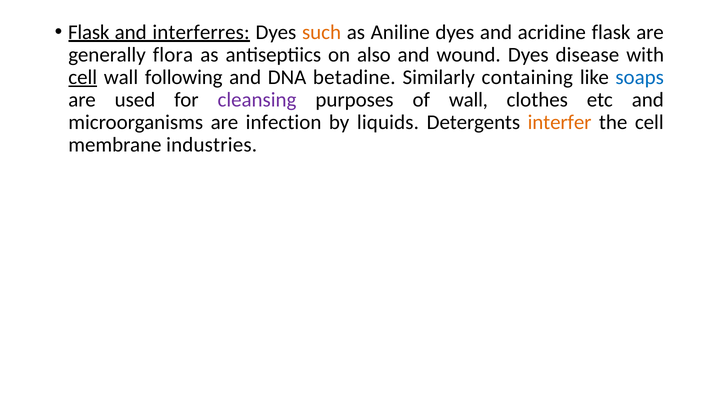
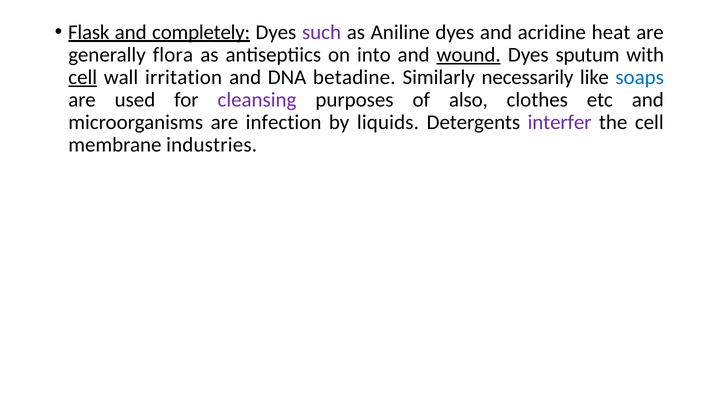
interferres: interferres -> completely (201, 32)
such colour: orange -> purple (322, 32)
acridine flask: flask -> heat (611, 32)
also: also -> into (374, 55)
wound underline: none -> present (469, 55)
disease: disease -> sputum (588, 55)
following: following -> irritation (184, 77)
containing: containing -> necessarily (527, 77)
of wall: wall -> also (468, 100)
interfer colour: orange -> purple (560, 123)
